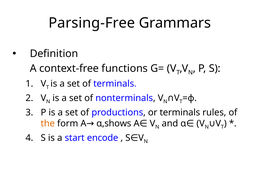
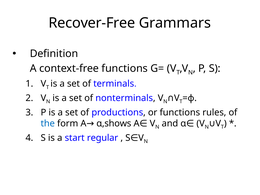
Parsing-Free: Parsing-Free -> Recover-Free (92, 23)
or terminals: terminals -> functions (180, 112)
the colour: orange -> blue (48, 123)
encode: encode -> regular (103, 138)
